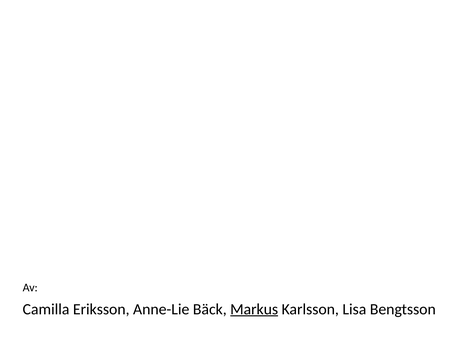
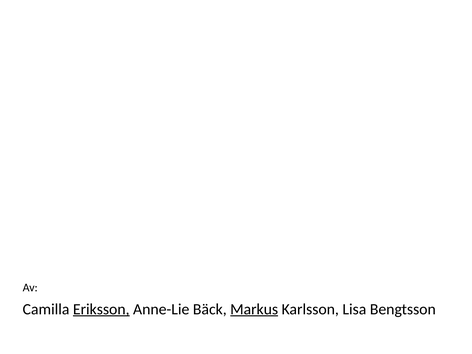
Eriksson underline: none -> present (101, 309)
